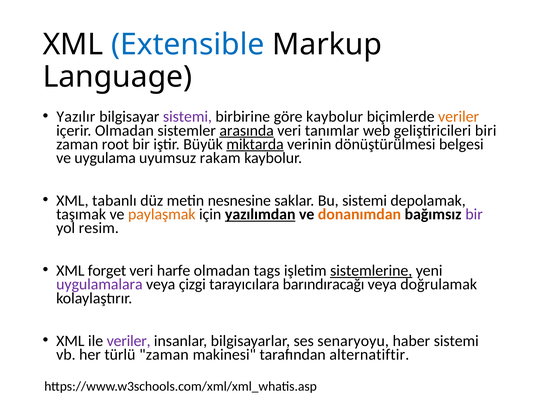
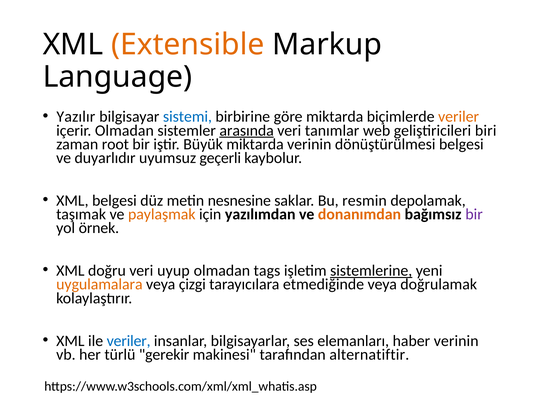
Extensible colour: blue -> orange (188, 44)
sistemi colour: purple -> blue (187, 117)
göre kaybolur: kaybolur -> miktarda (335, 117)
miktarda underline: present -> none (255, 144)
uygulama: uygulama -> duyarlıdır (105, 158)
rakam: rakam -> geçerli (220, 158)
XML tabanlı: tabanlı -> belgesi (114, 200)
Bu sistemi: sistemi -> resmin (364, 200)
yazılımdan underline: present -> none (260, 214)
resim: resim -> örnek (99, 228)
forget: forget -> doğru (107, 270)
harfe: harfe -> uyup (173, 270)
uygulamalara colour: purple -> orange (99, 284)
barındıracağı: barındıracağı -> etmediğinde (323, 284)
veriler colour: purple -> blue (129, 341)
senaryoyu: senaryoyu -> elemanları (353, 341)
haber sistemi: sistemi -> verinin (456, 341)
türlü zaman: zaman -> gerekir (164, 354)
